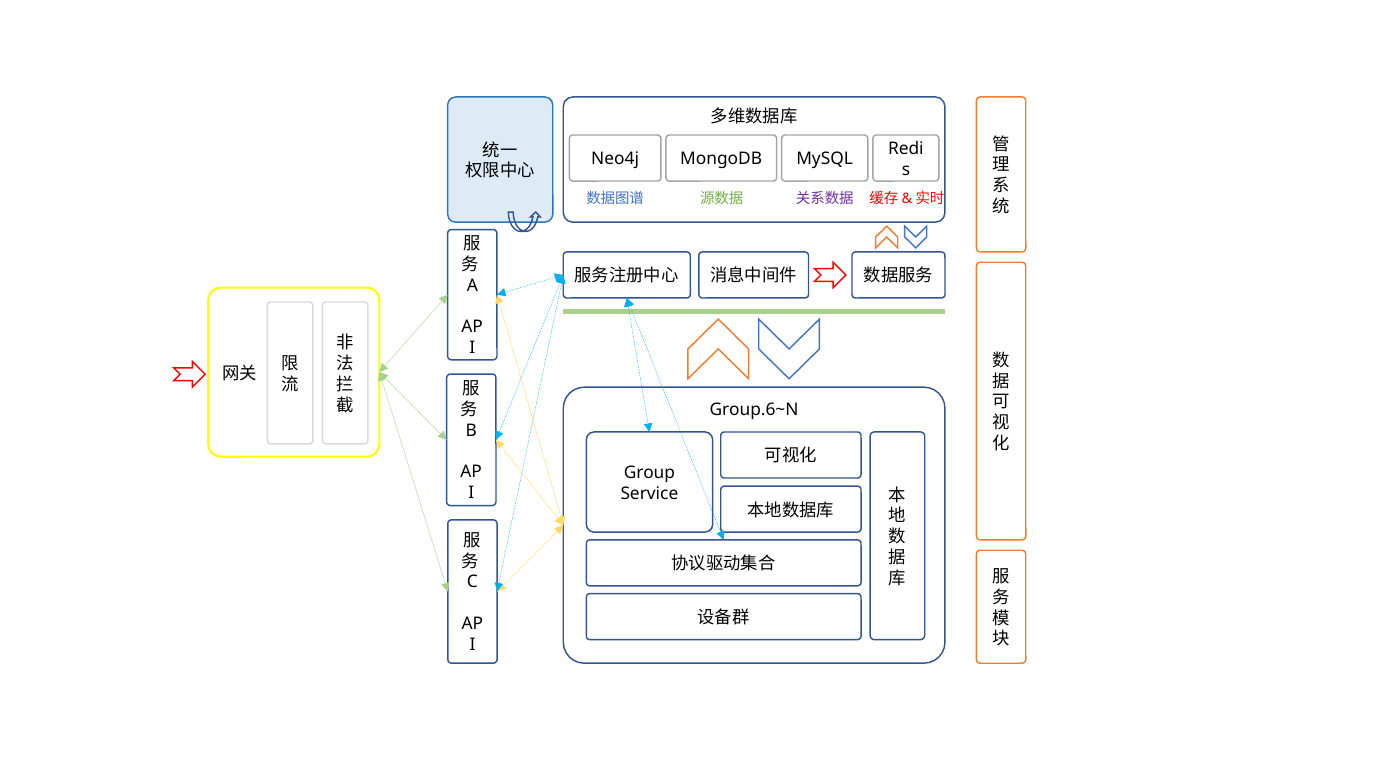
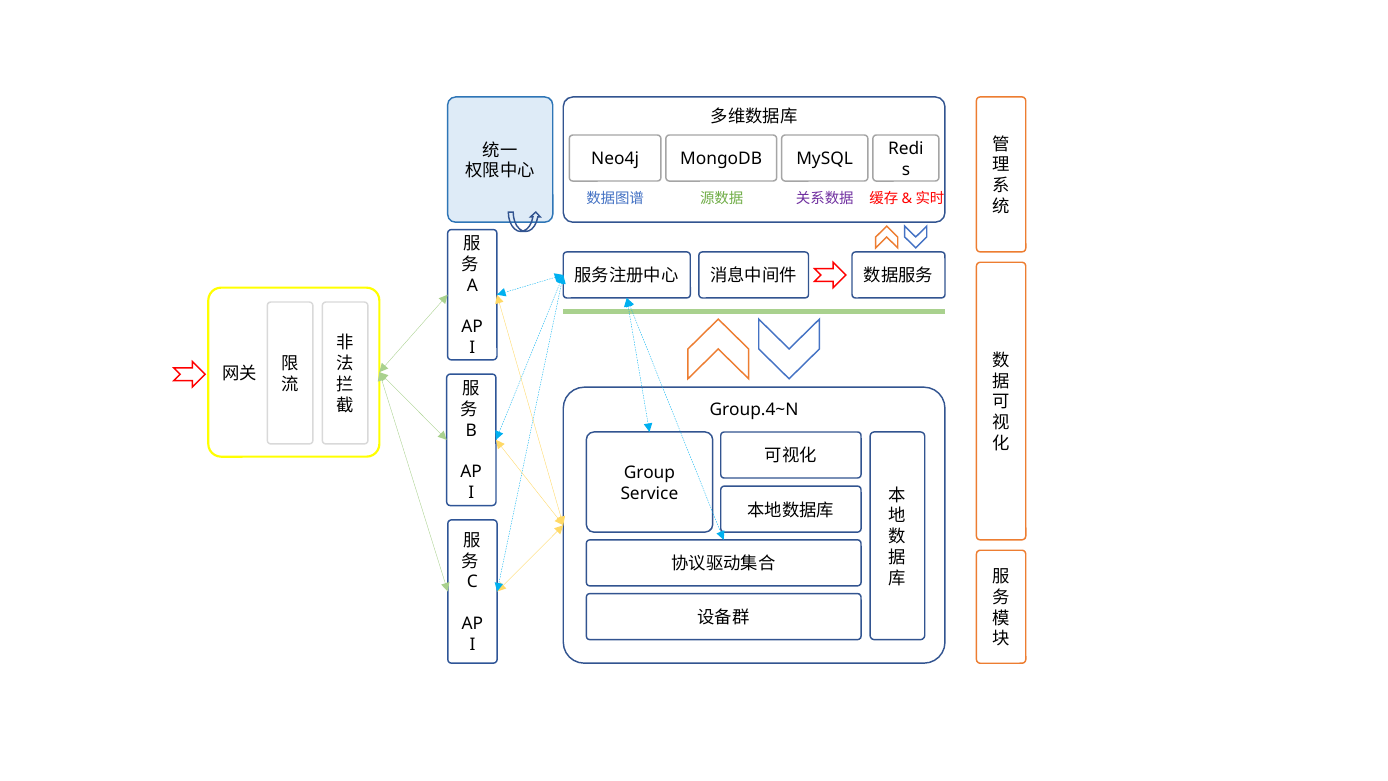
Group.6~N: Group.6~N -> Group.4~N (754, 410)
